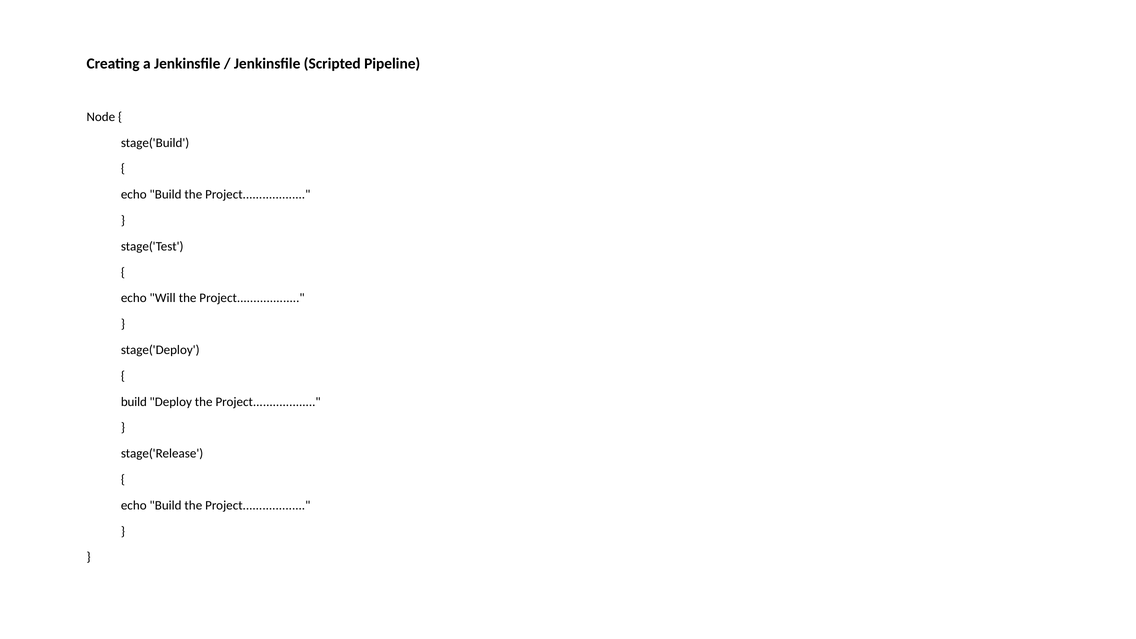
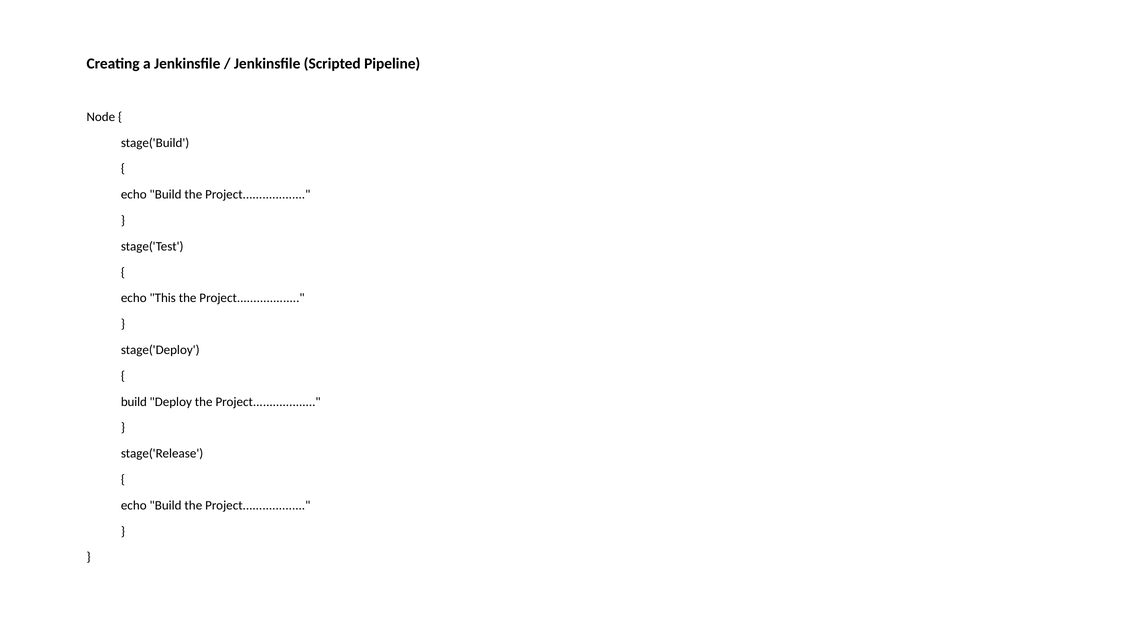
Will: Will -> This (163, 298)
